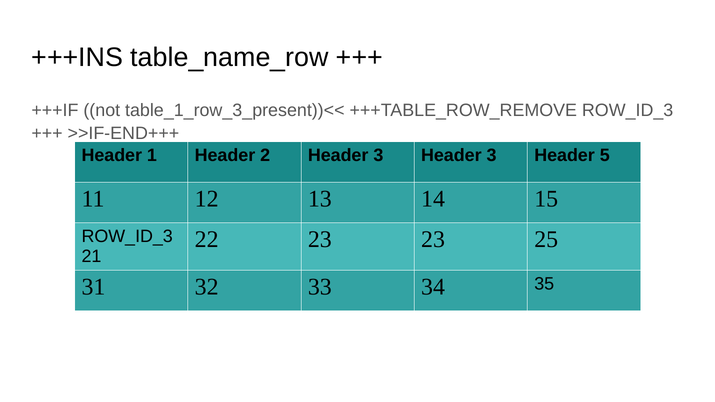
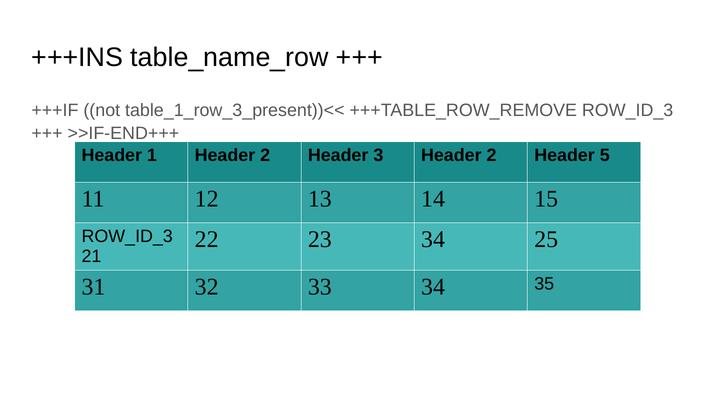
3 Header 3: 3 -> 2 (492, 155)
23 23: 23 -> 34 (433, 240)
